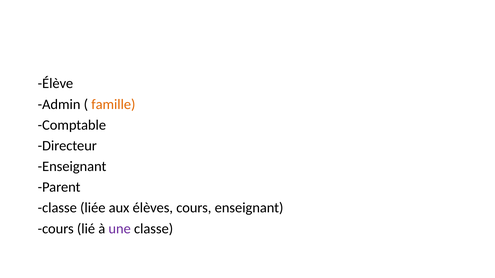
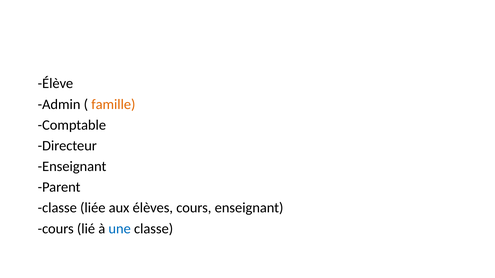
une colour: purple -> blue (120, 229)
